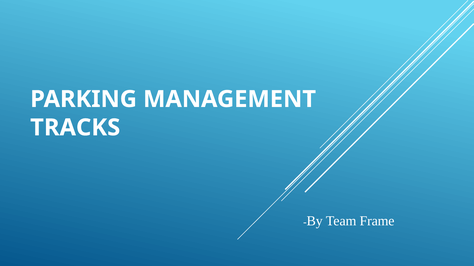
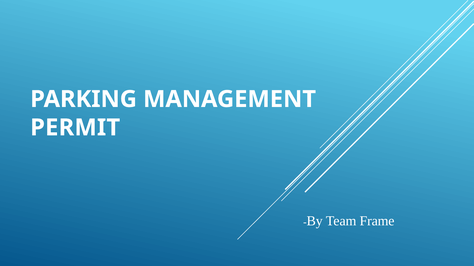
TRACKS: TRACKS -> PERMIT (75, 128)
